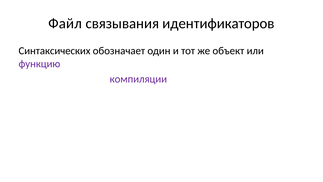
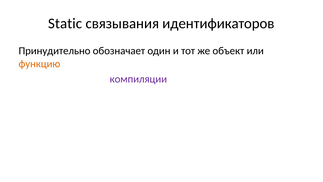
Файл: Файл -> Static (65, 23)
Синтаксических: Синтаксических -> Принудительно (54, 51)
функцию colour: purple -> orange (39, 64)
